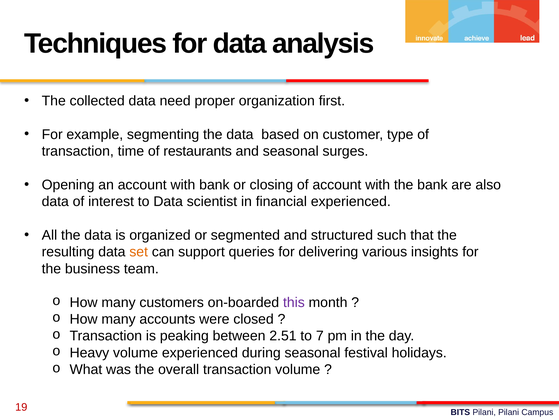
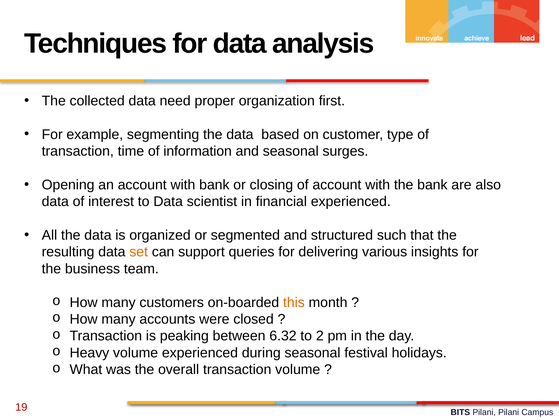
restaurants: restaurants -> information (198, 151)
this colour: purple -> orange (294, 302)
2.51: 2.51 -> 6.32 (283, 335)
7: 7 -> 2 (320, 335)
